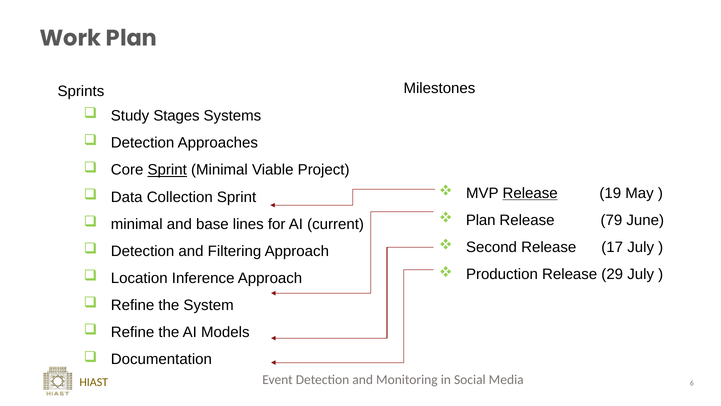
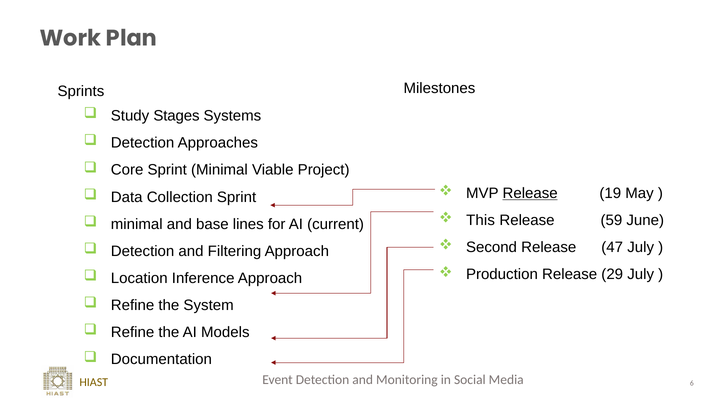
Sprint underline: present -> none (167, 170)
Plan: Plan -> This (481, 220)
79: 79 -> 59 (611, 220)
17: 17 -> 47 (612, 247)
